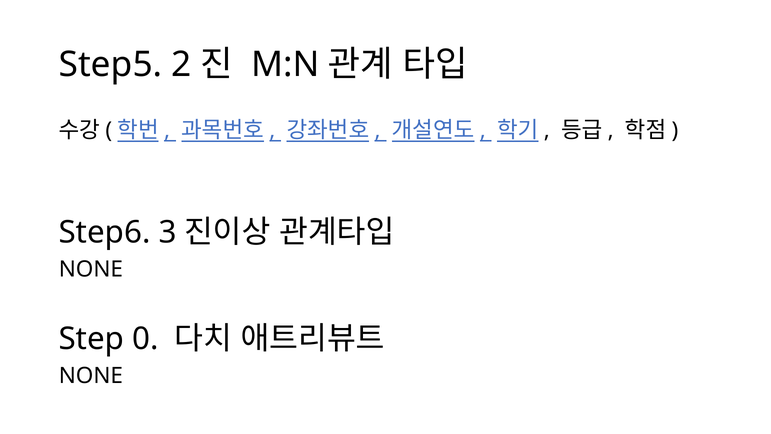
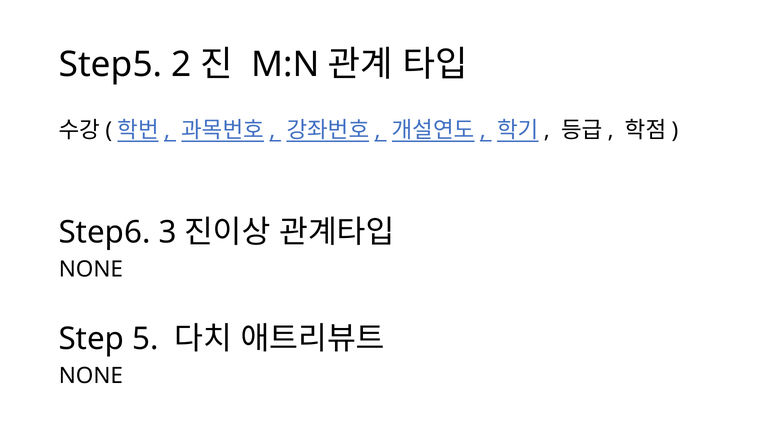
0: 0 -> 5 (145, 339)
